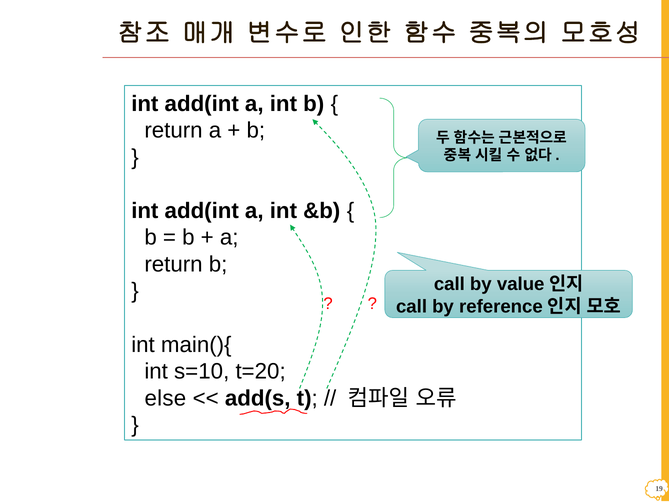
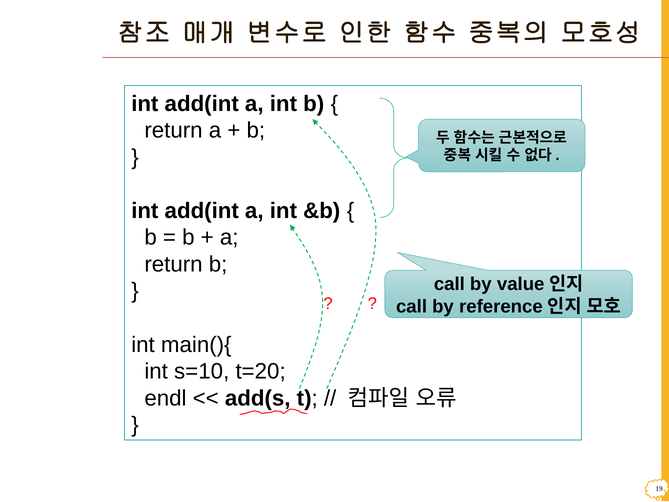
else: else -> endl (165, 398)
